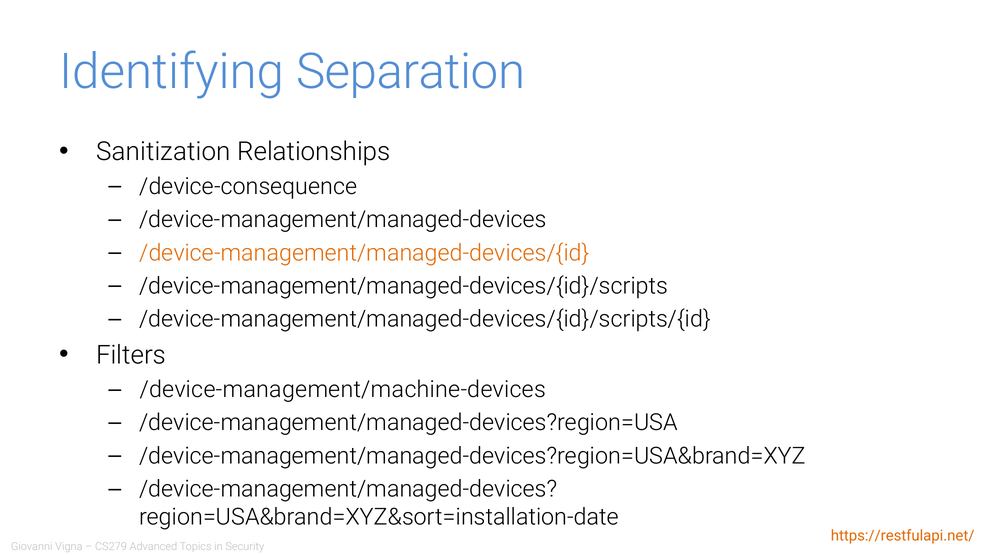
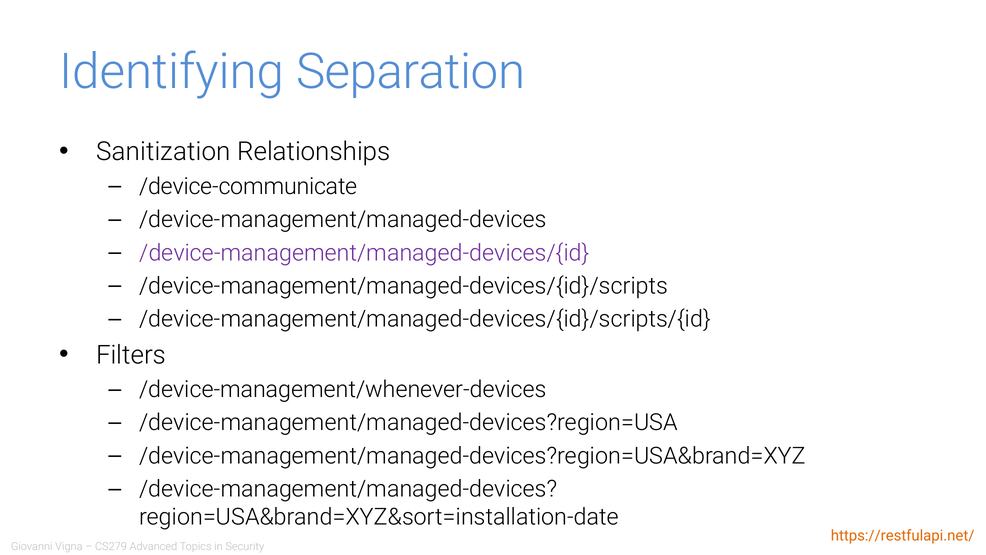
/device-consequence: /device-consequence -> /device-communicate (248, 186)
/device-management/managed-devices/{id colour: orange -> purple (364, 253)
/device-management/machine-devices: /device-management/machine-devices -> /device-management/whenever-devices (343, 389)
